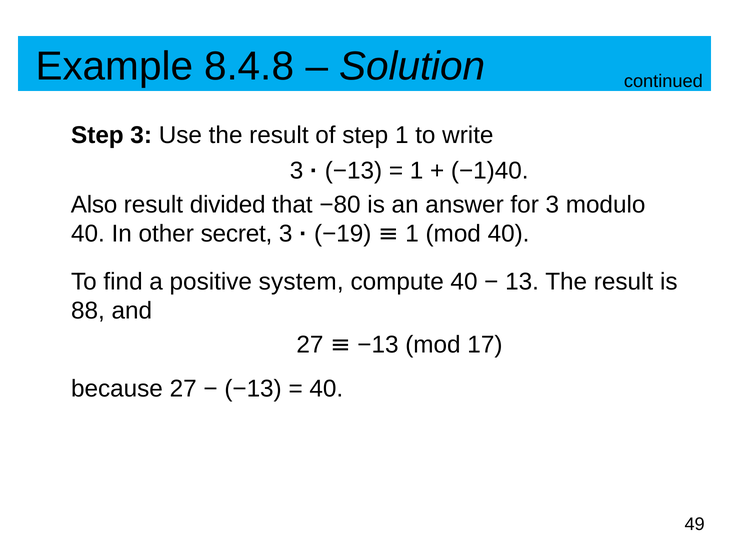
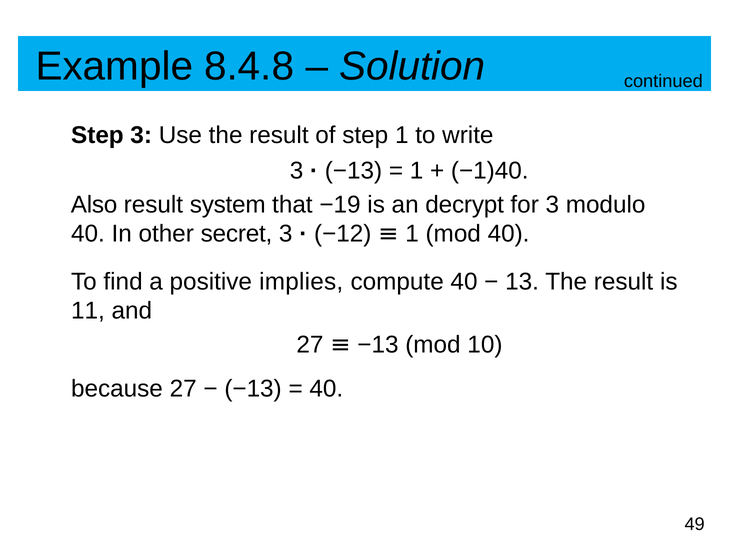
divided: divided -> system (228, 205)
−80: −80 -> −19 (340, 205)
answer: answer -> decrypt (465, 205)
−19: −19 -> −12 (343, 234)
system: system -> implies (301, 282)
88: 88 -> 11 (88, 311)
17: 17 -> 10 (485, 345)
